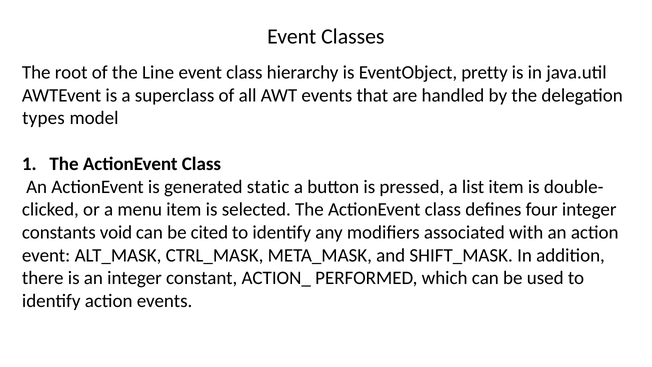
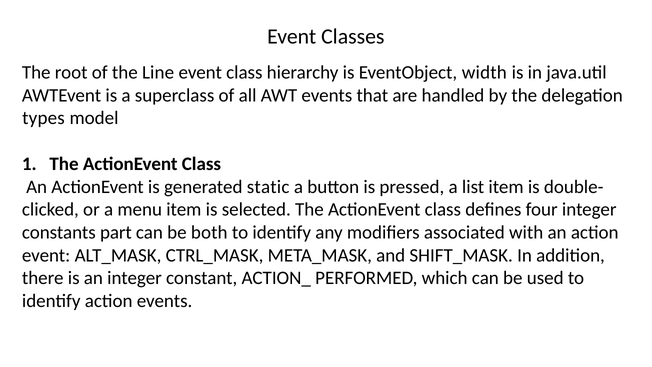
pretty: pretty -> width (484, 72)
void: void -> part (116, 232)
cited: cited -> both (209, 232)
